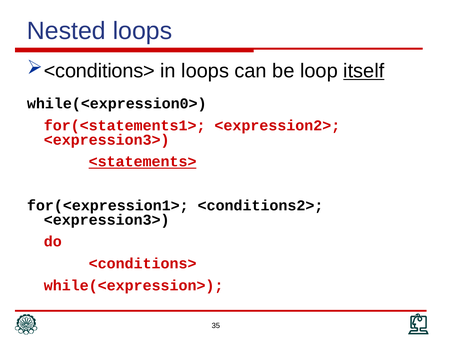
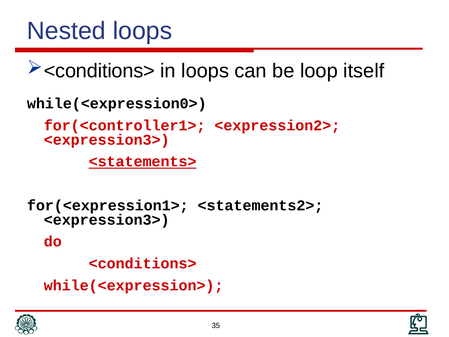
itself underline: present -> none (364, 71)
for(<statements1>: for(<statements1> -> for(<controller1> (125, 125)
<conditions2>: <conditions2> -> <statements2> (261, 205)
